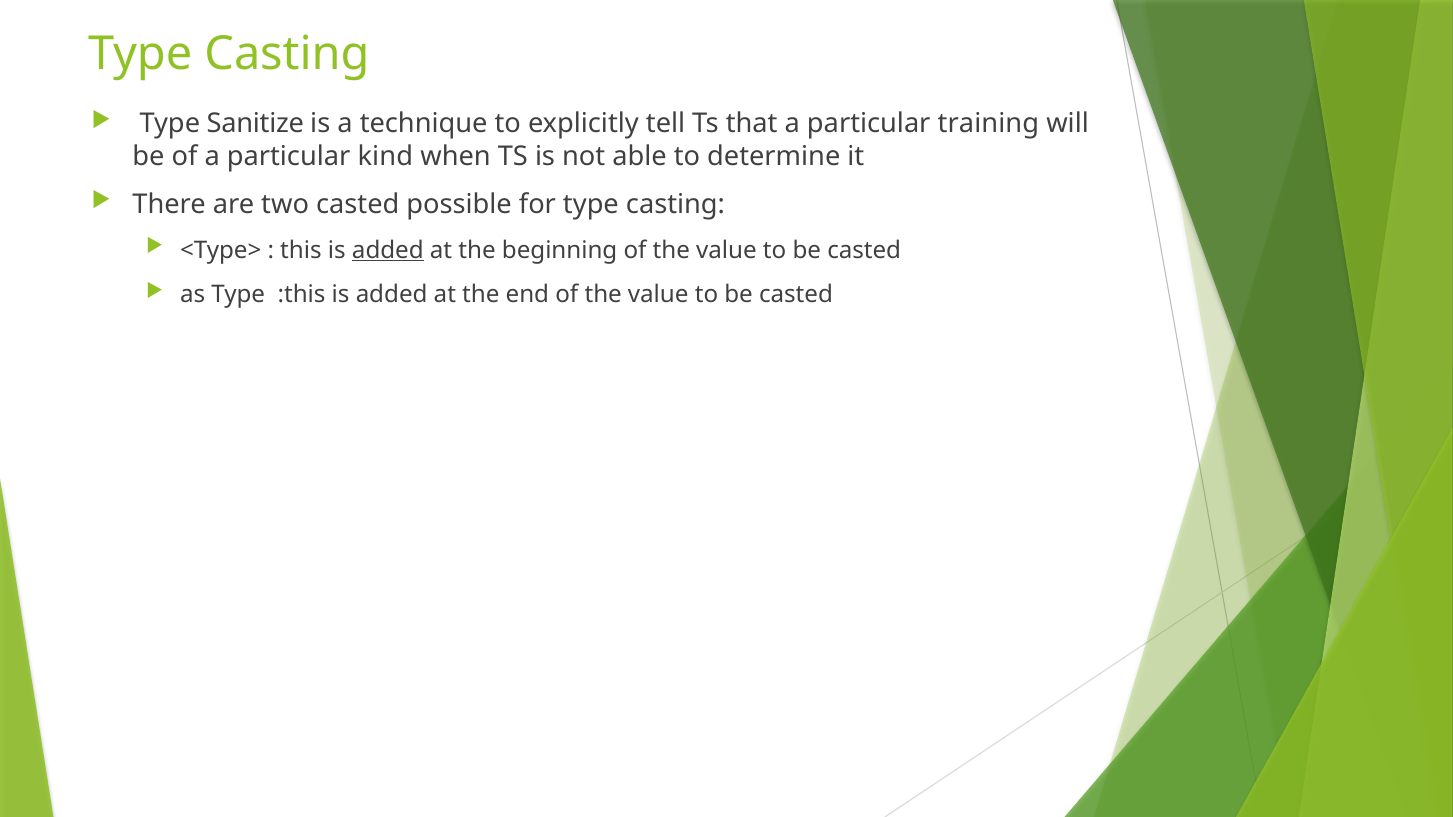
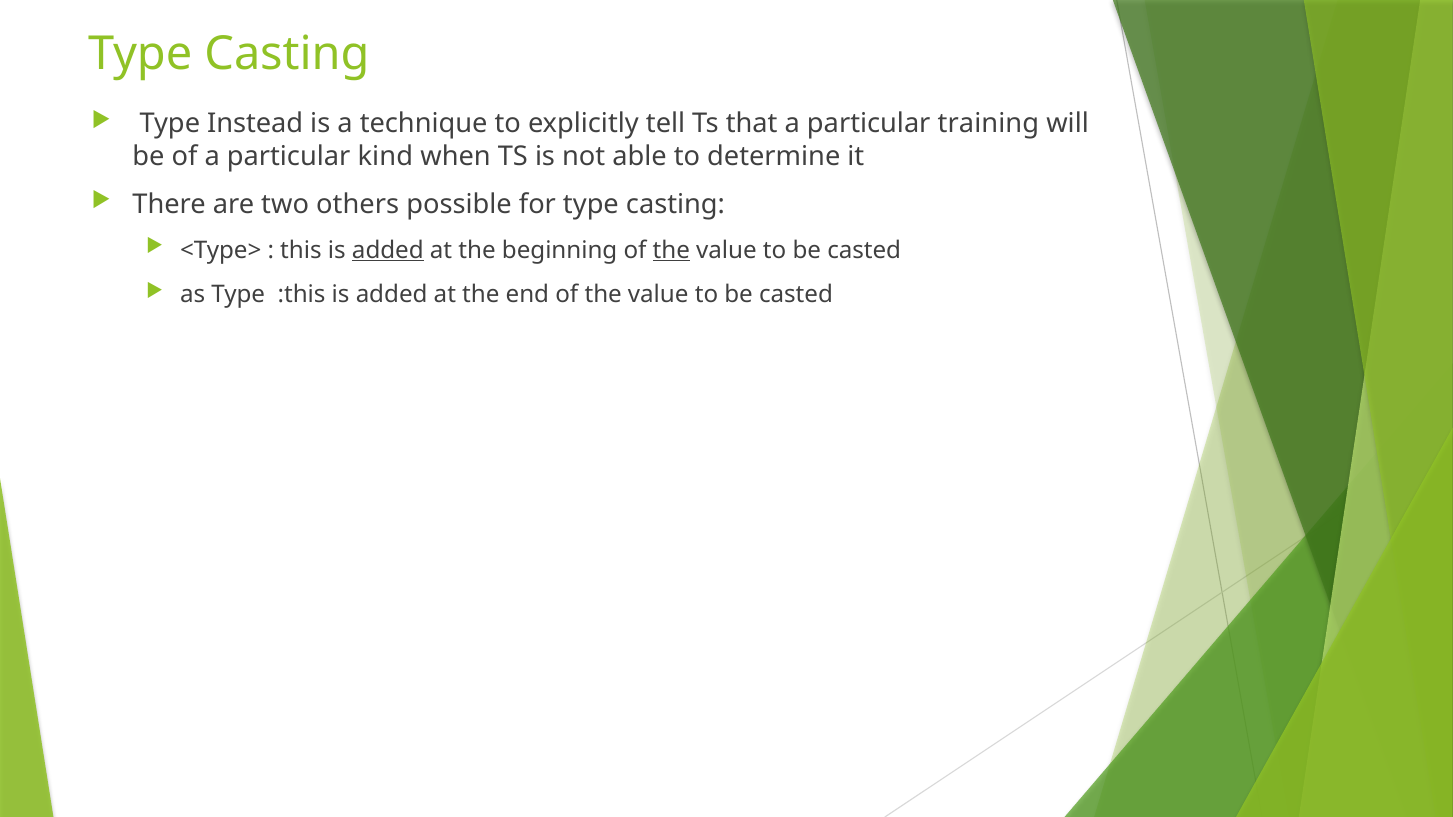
Sanitize: Sanitize -> Instead (255, 124)
two casted: casted -> others (358, 204)
the underline: none -> present (671, 250)
